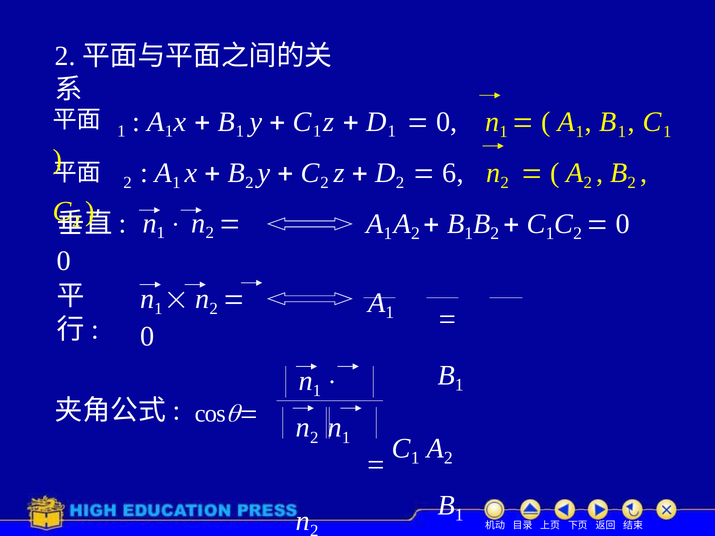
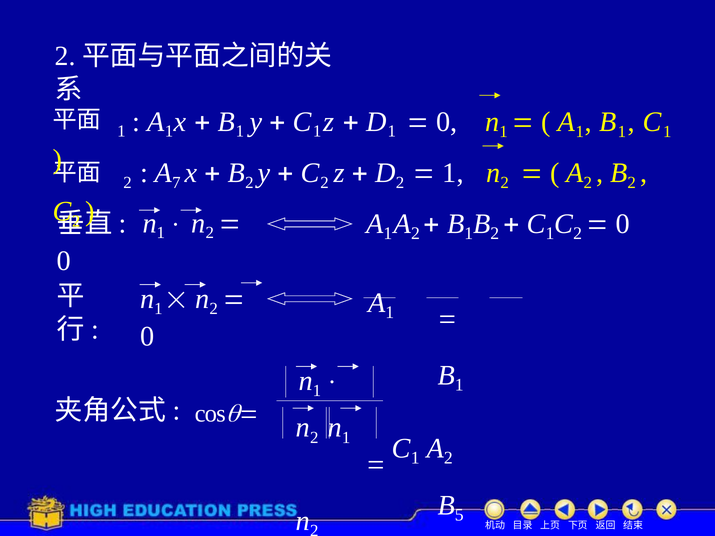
1: 1 -> 7 (176, 183)
6: 6 -> 1 (453, 173)
1: 1 -> 5 (459, 515)
